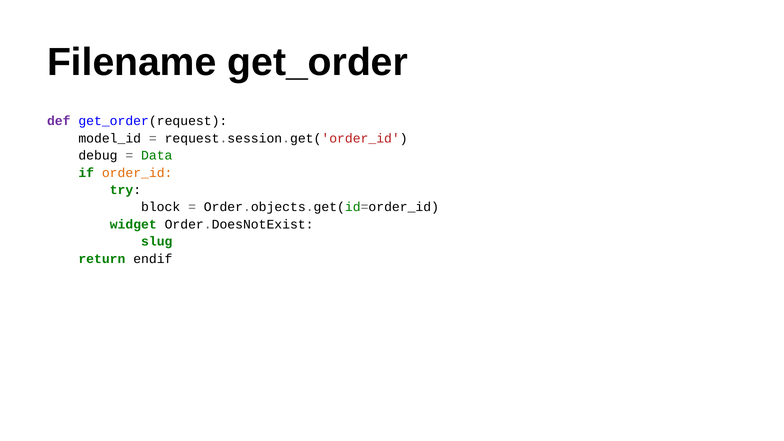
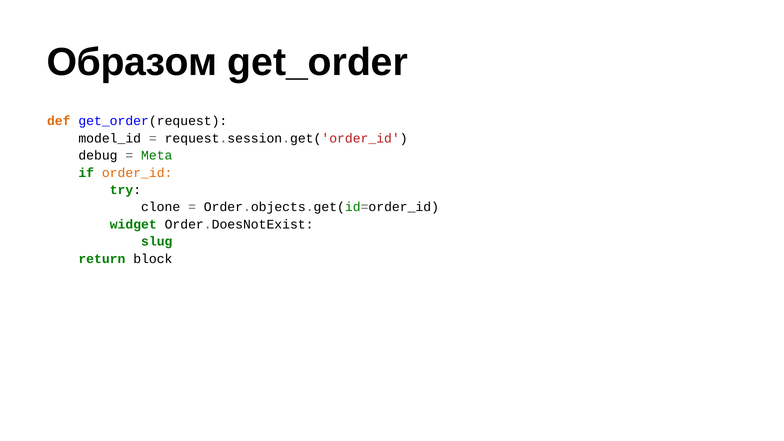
Filename: Filename -> Образом (132, 63)
def colour: purple -> orange (59, 121)
Data: Data -> Meta (157, 155)
block: block -> clone (161, 207)
endif: endif -> block (153, 259)
